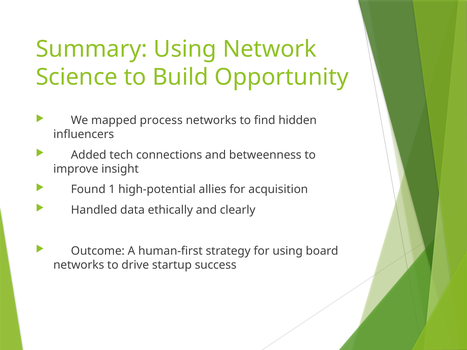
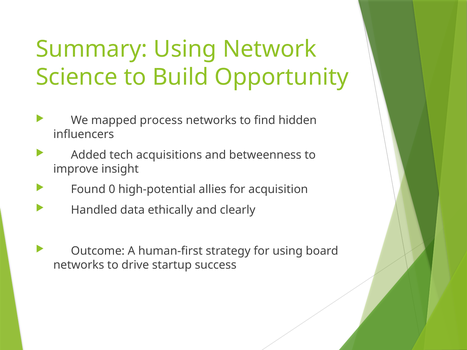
connections: connections -> acquisitions (169, 155)
1: 1 -> 0 (112, 190)
